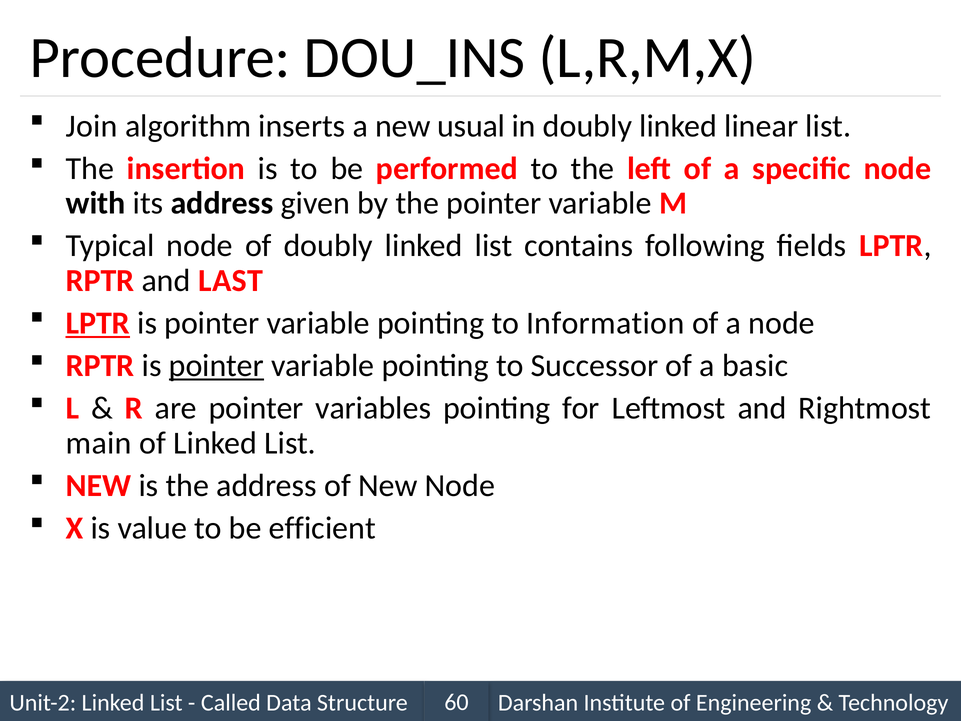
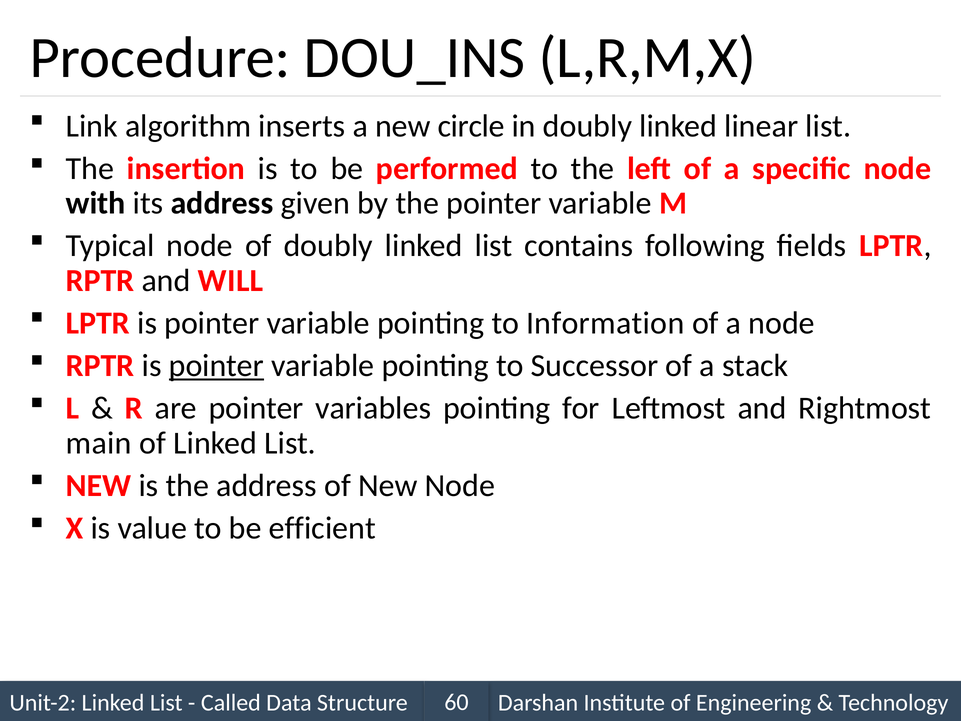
Join: Join -> Link (92, 126)
usual: usual -> circle (471, 126)
LAST: LAST -> WILL (231, 280)
LPTR underline: present -> none (98, 323)
basic: basic -> stack (755, 366)
